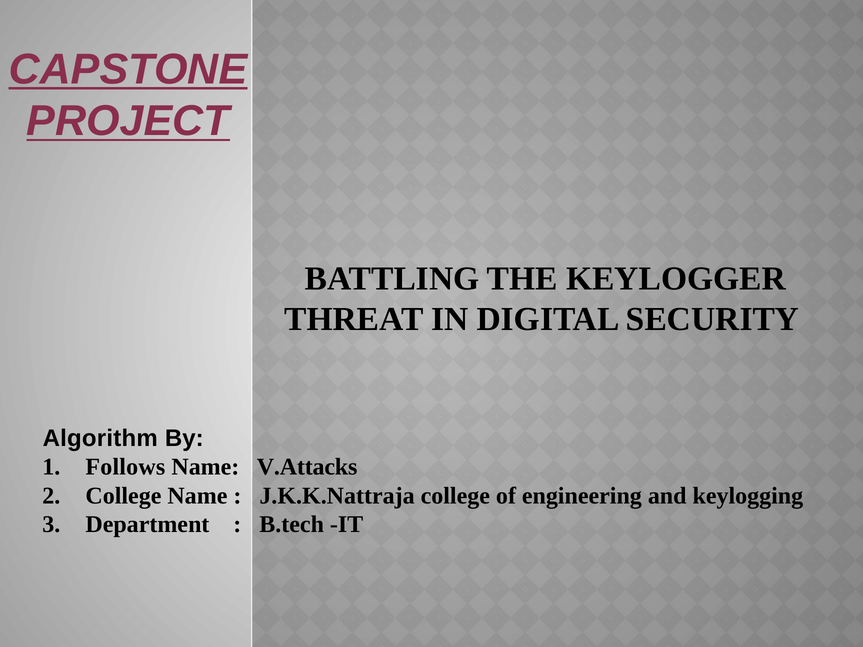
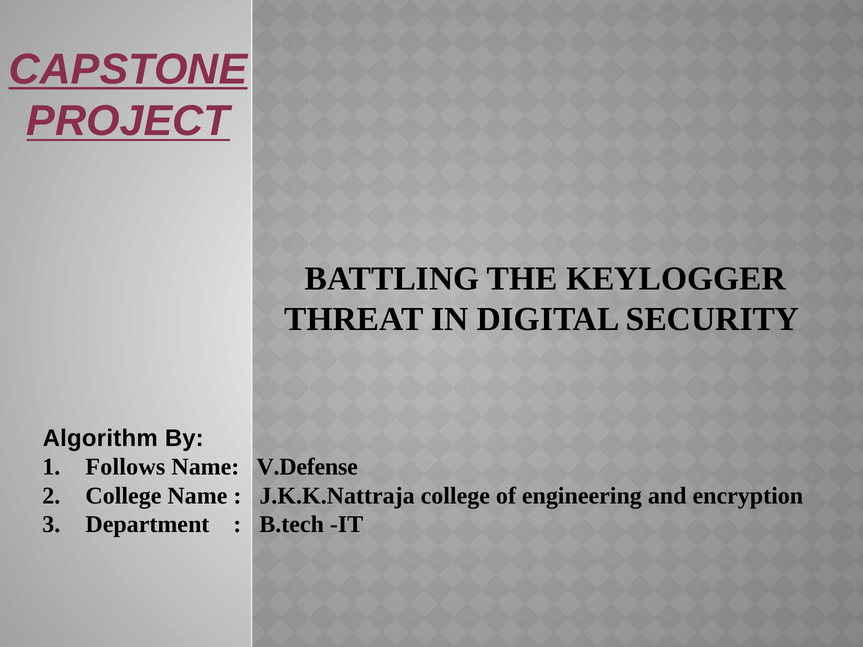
V.Attacks: V.Attacks -> V.Defense (307, 467)
keylogging: keylogging -> encryption (748, 496)
